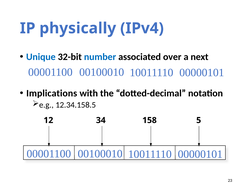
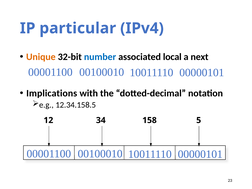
physically: physically -> particular (78, 28)
Unique colour: blue -> orange (41, 57)
over: over -> local (172, 57)
